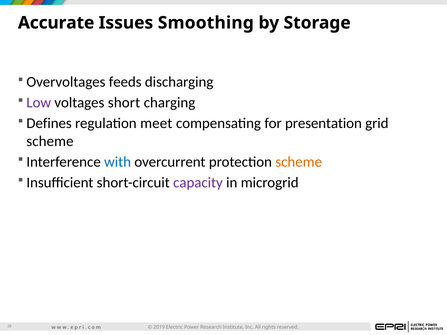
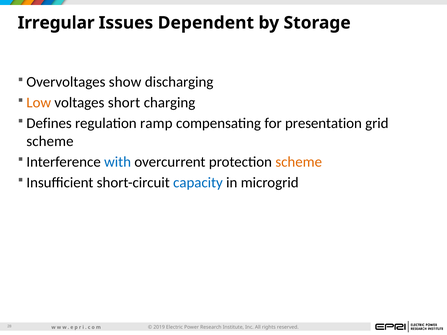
Accurate: Accurate -> Irregular (56, 23)
Smoothing: Smoothing -> Dependent (206, 23)
feeds: feeds -> show (125, 82)
Low colour: purple -> orange (39, 103)
meet: meet -> ramp (156, 123)
capacity colour: purple -> blue (198, 183)
